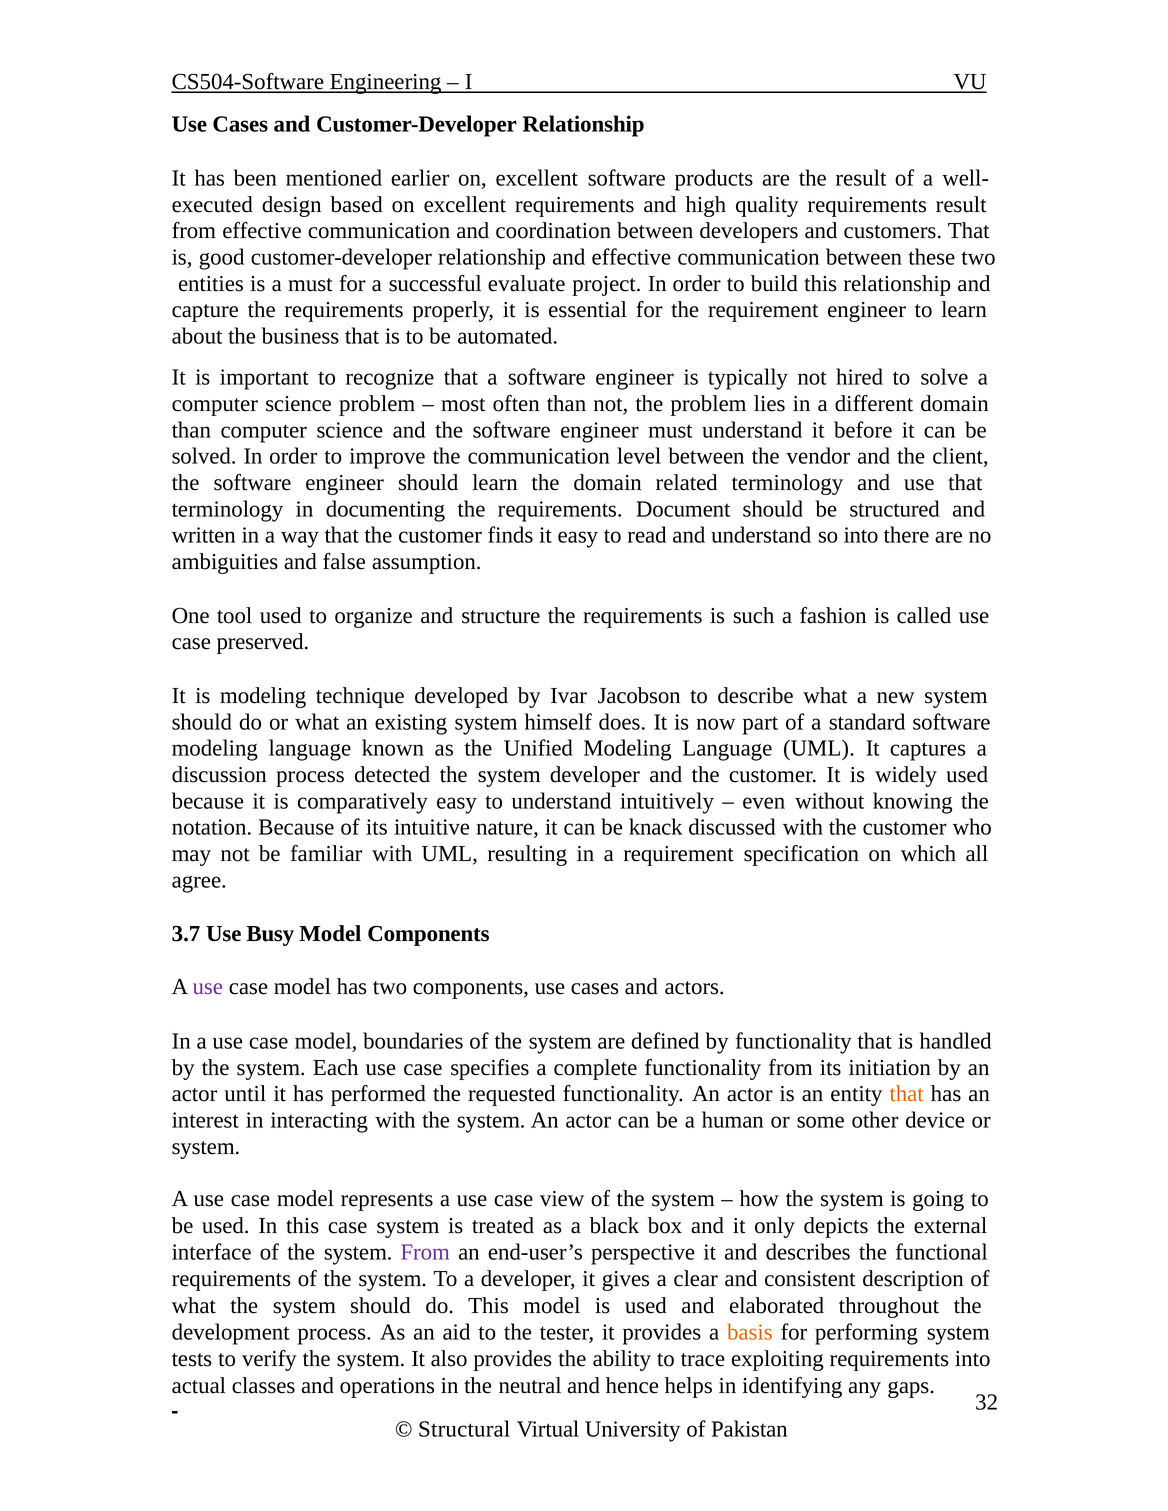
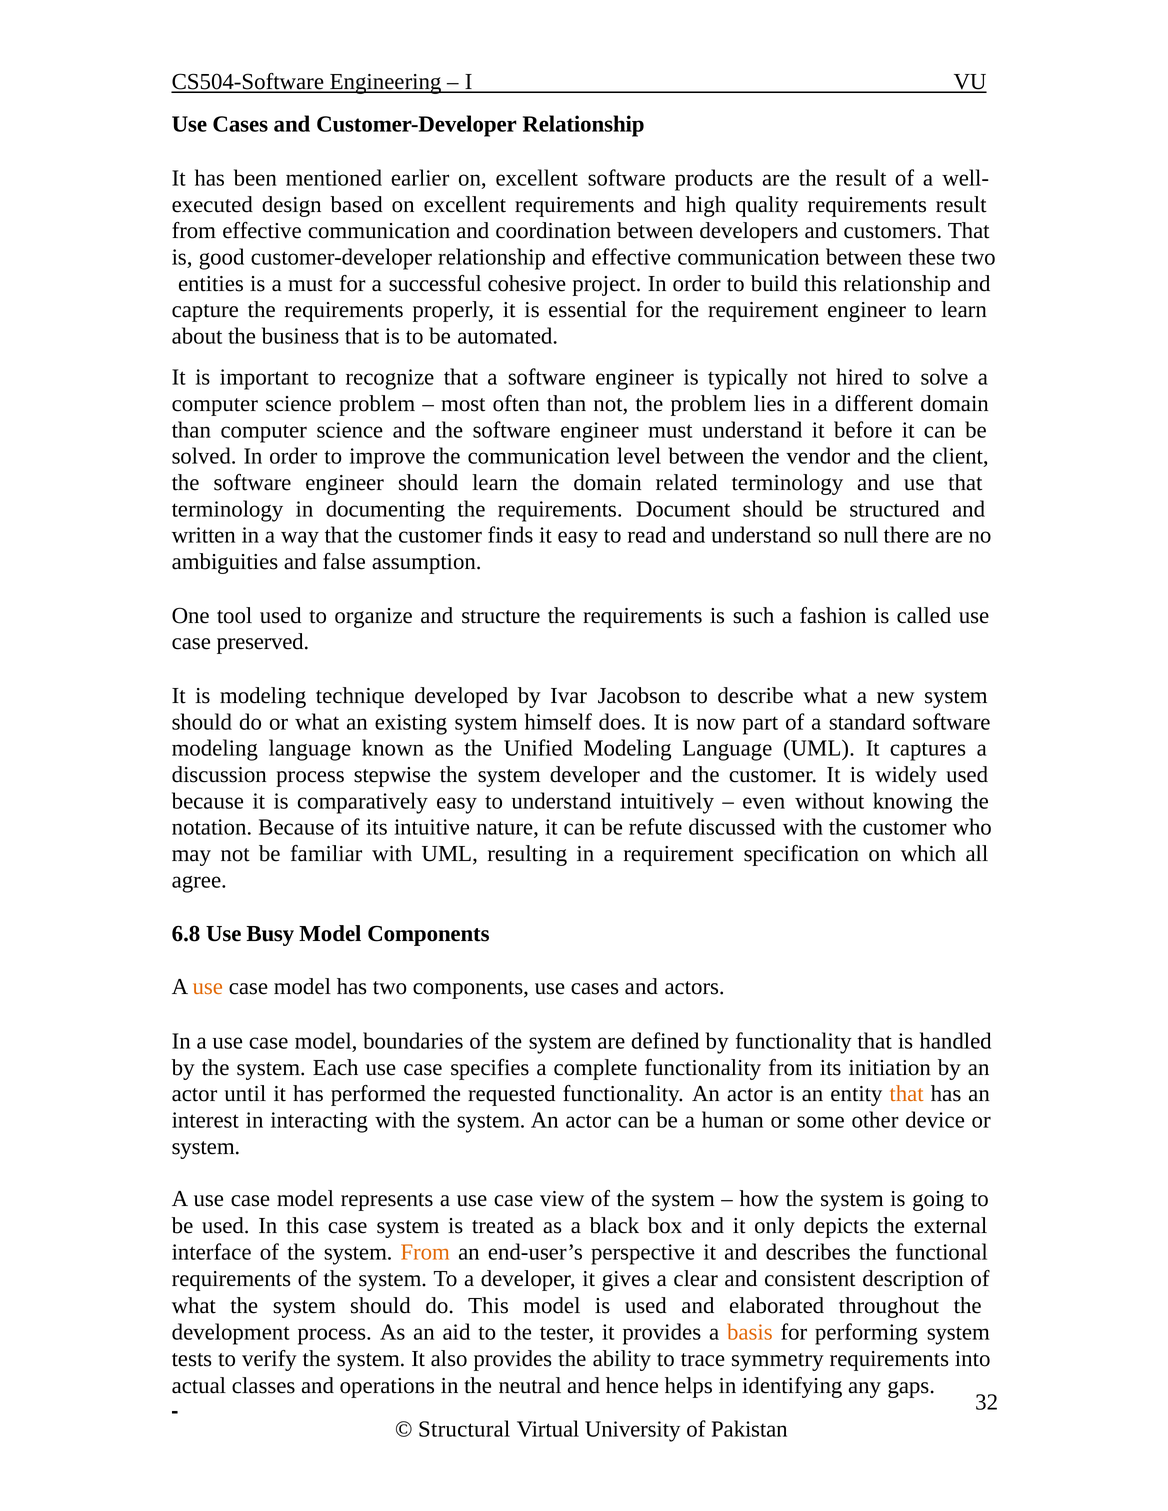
evaluate: evaluate -> cohesive (527, 284)
so into: into -> null (861, 536)
detected: detected -> stepwise (392, 775)
knack: knack -> refute (656, 828)
3.7: 3.7 -> 6.8 (186, 934)
use colour: purple -> orange (208, 987)
From colour: purple -> orange (425, 1253)
exploiting: exploiting -> symmetry (777, 1359)
